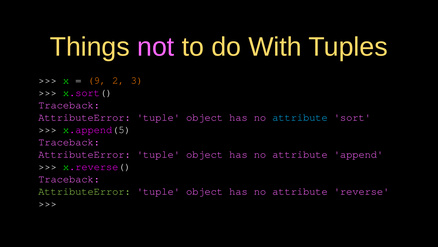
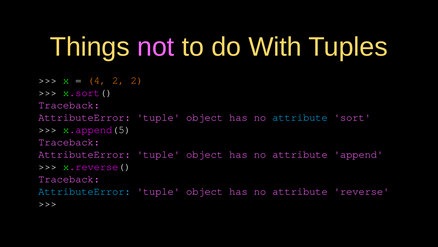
9: 9 -> 4 (97, 80)
2 3: 3 -> 2 (137, 80)
AttributeError colour: light green -> light blue (85, 191)
